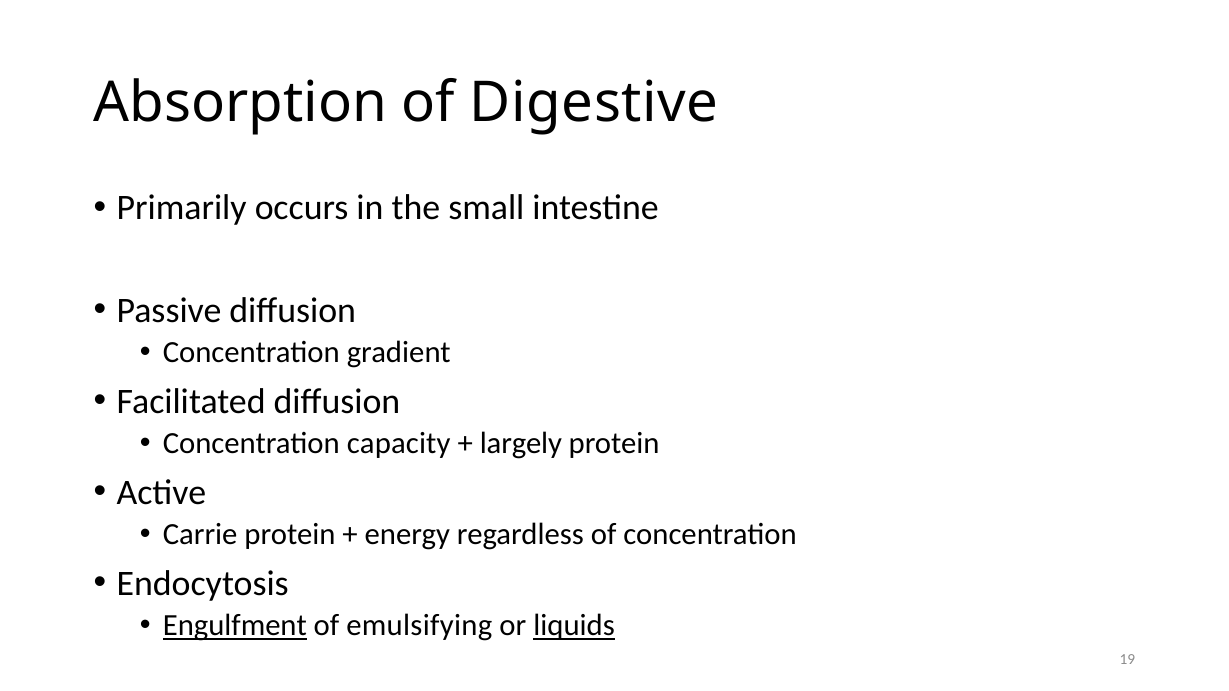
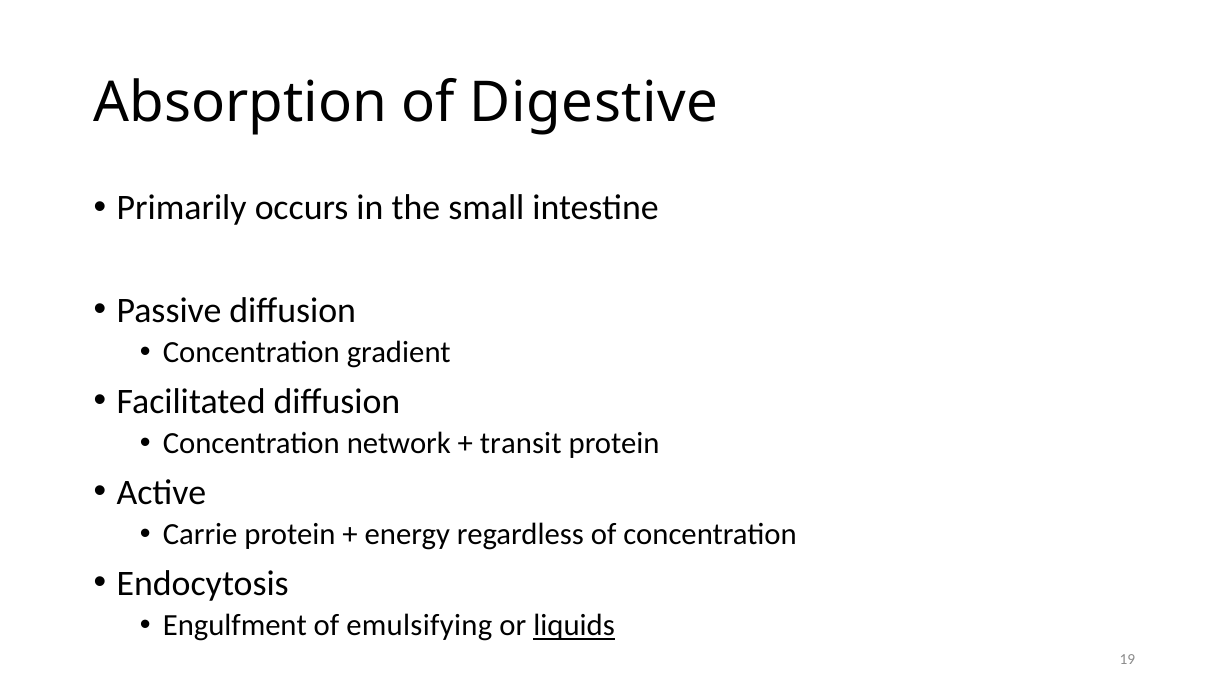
capacity: capacity -> network (399, 444)
largely: largely -> transit (521, 444)
Engulfment underline: present -> none (235, 626)
